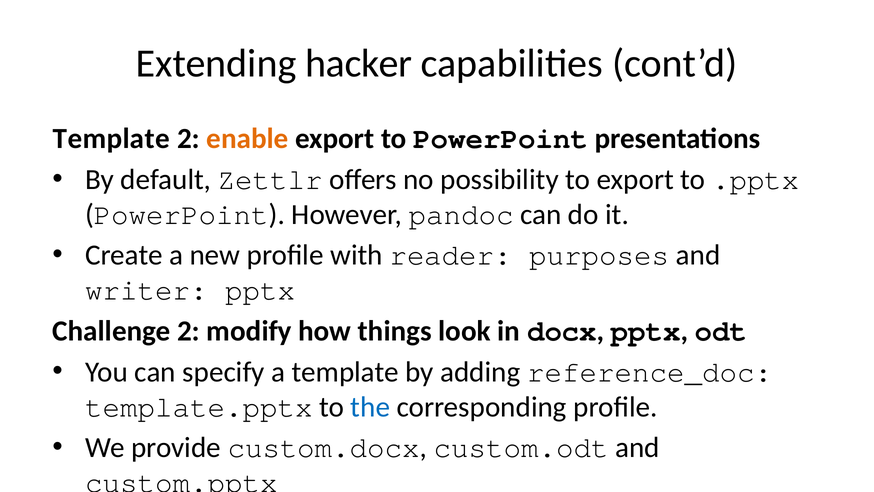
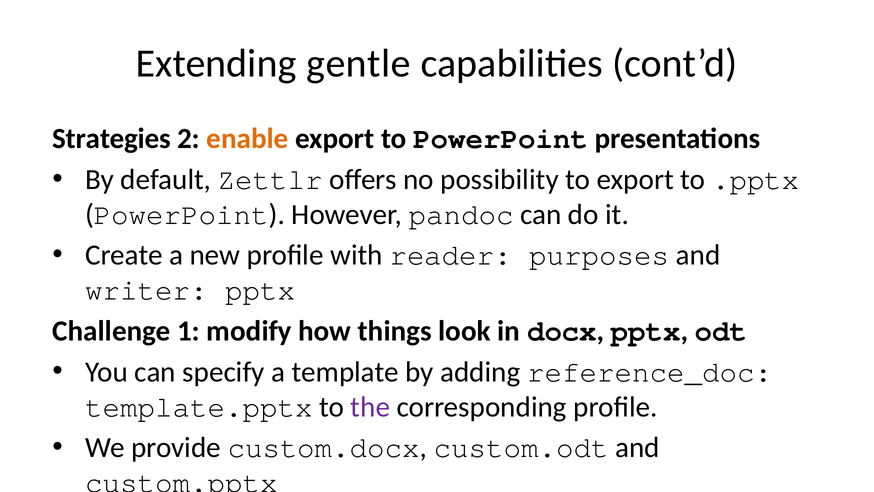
hacker: hacker -> gentle (358, 63)
Template: Template -> Strategies (112, 139)
Challenge 2: 2 -> 1 (188, 331)
the colour: blue -> purple (370, 407)
